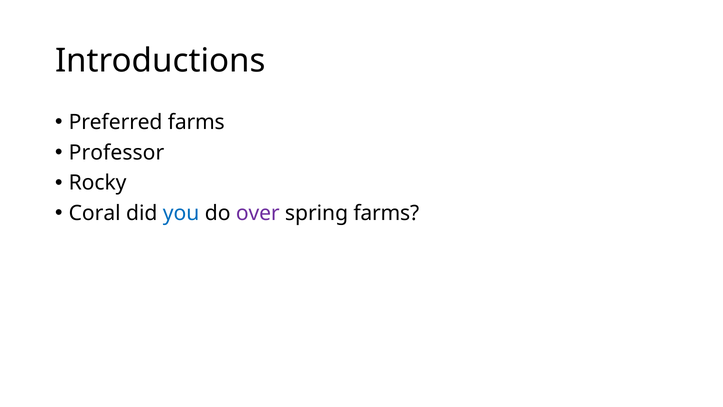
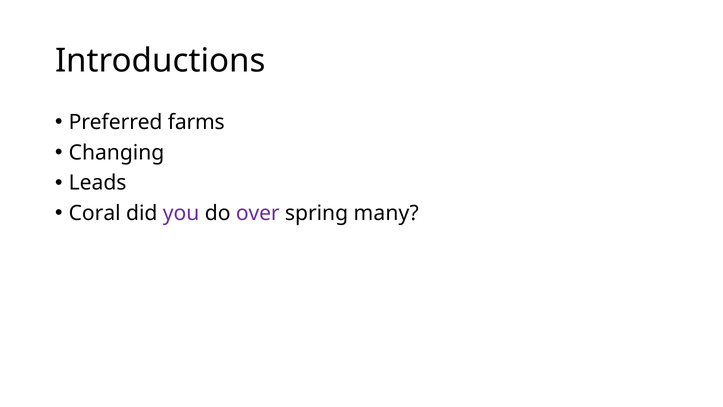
Professor: Professor -> Changing (116, 153)
Rocky: Rocky -> Leads (98, 183)
you colour: blue -> purple (181, 213)
spring farms: farms -> many (386, 213)
